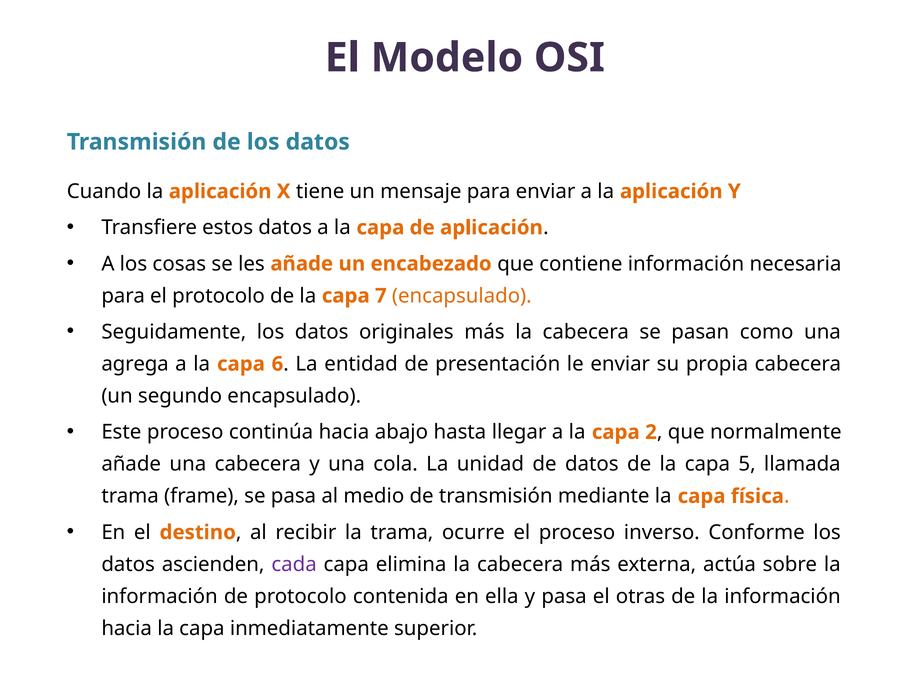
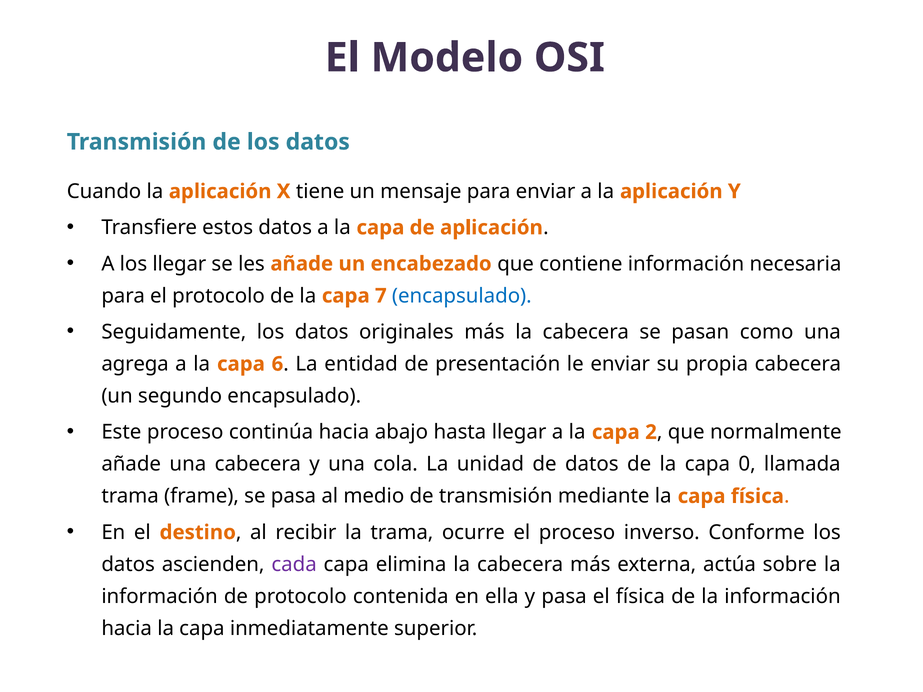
los cosas: cosas -> llegar (179, 264)
encapsulado colour: orange -> blue (462, 296)
5: 5 -> 0 (747, 464)
el otras: otras -> física (640, 597)
